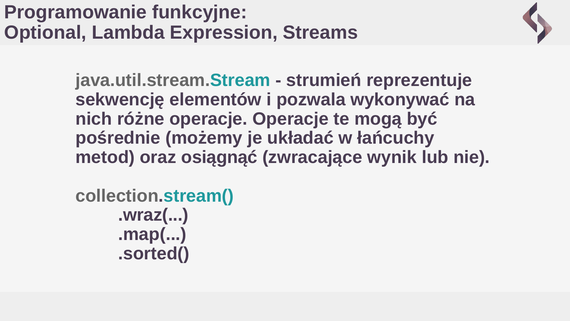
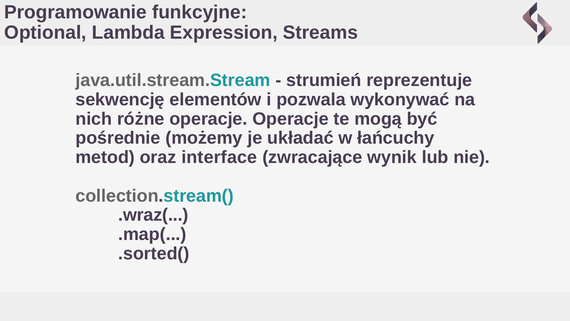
osiągnąć: osiągnąć -> interface (219, 157)
